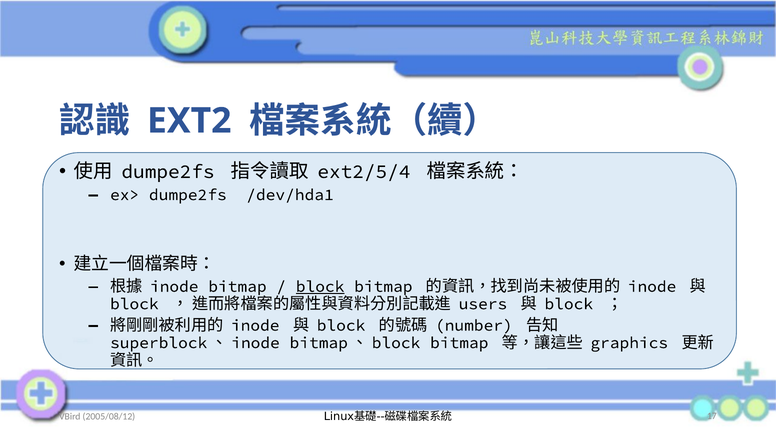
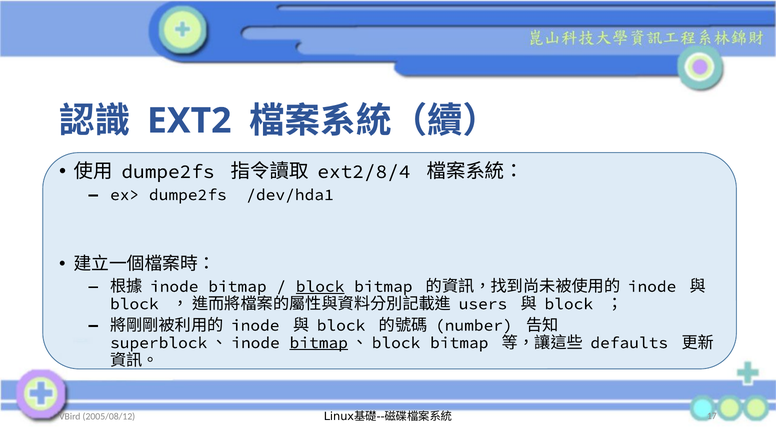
ext2/5/4: ext2/5/4 -> ext2/8/4 (364, 172)
bitmap underline: none -> present (319, 343)
graphics: graphics -> defaults (629, 343)
